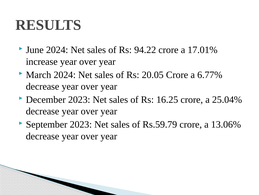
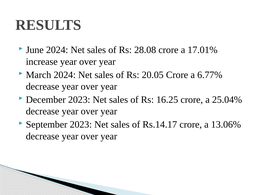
94.22: 94.22 -> 28.08 (145, 50)
Rs.59.79: Rs.59.79 -> Rs.14.17 (160, 124)
